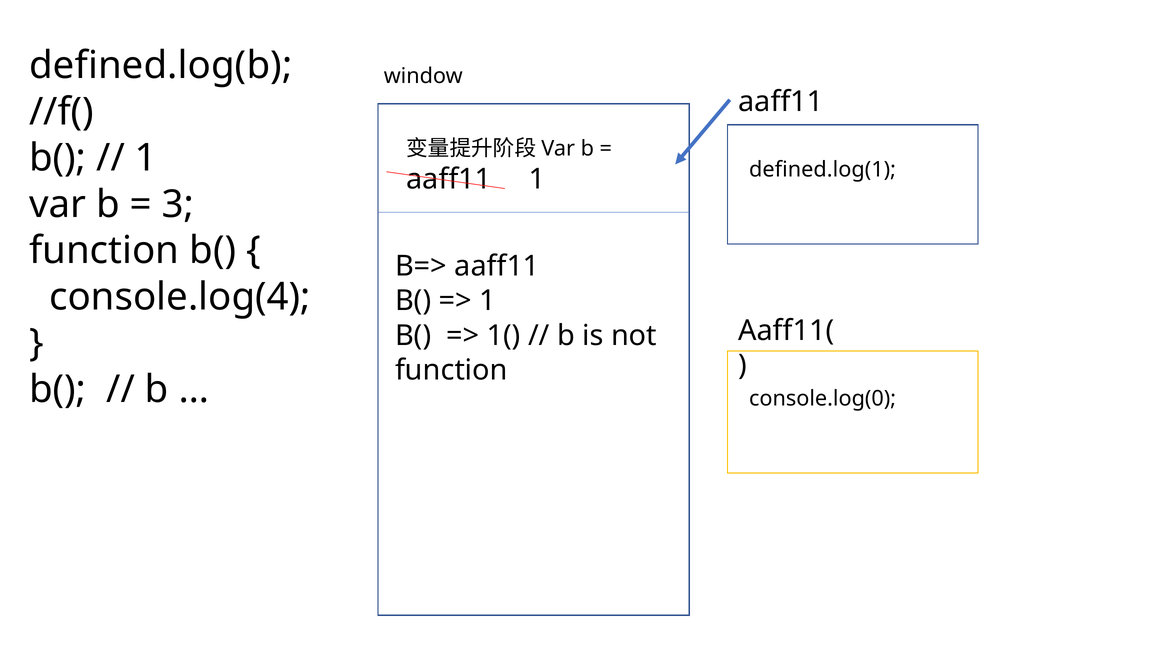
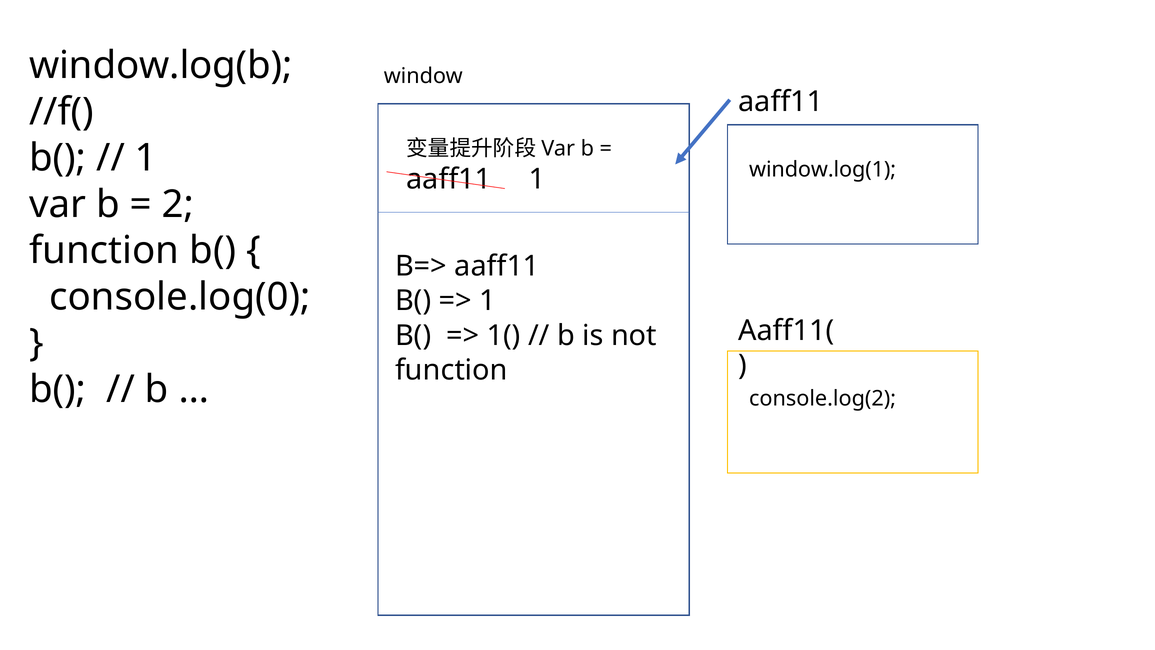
defined.log(b: defined.log(b -> window.log(b (161, 66)
defined.log(1: defined.log(1 -> window.log(1 (823, 170)
3: 3 -> 2 (178, 204)
console.log(4: console.log(4 -> console.log(0 (180, 297)
console.log(0: console.log(0 -> console.log(2 (823, 398)
